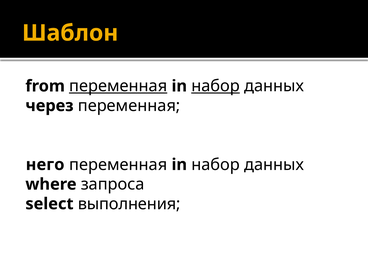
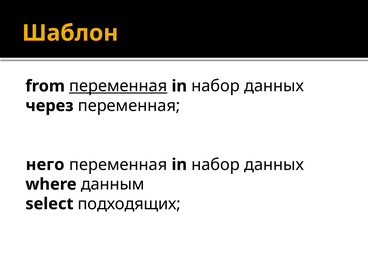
набор underline: present -> none (216, 86)
запроса: запроса -> данным (113, 184)
выполнения: выполнения -> подходящих (129, 204)
